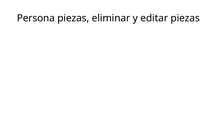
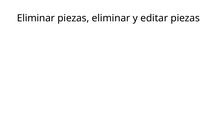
Persona: Persona -> Eliminar (36, 18)
